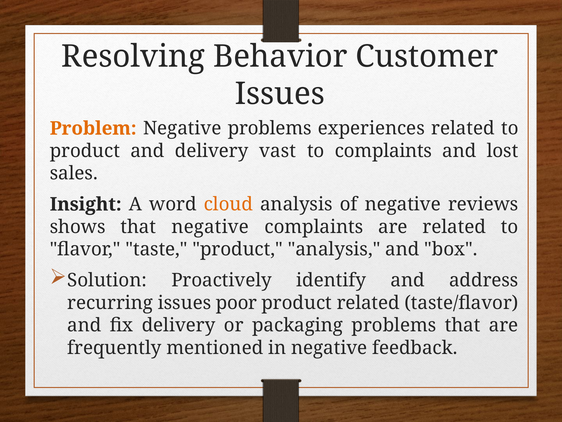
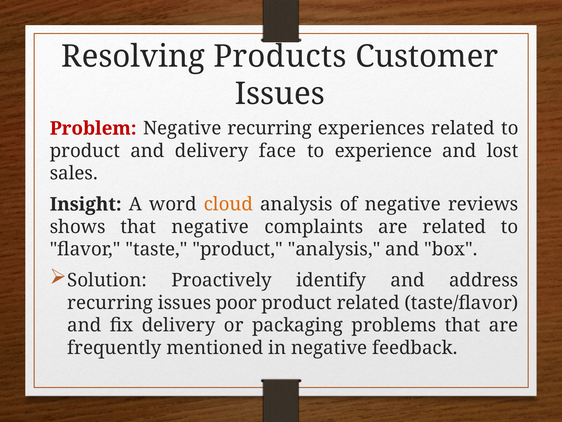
Behavior: Behavior -> Products (280, 56)
Problem colour: orange -> red (93, 128)
Negative problems: problems -> recurring (270, 128)
vast: vast -> face (278, 151)
to complaints: complaints -> experience (383, 151)
